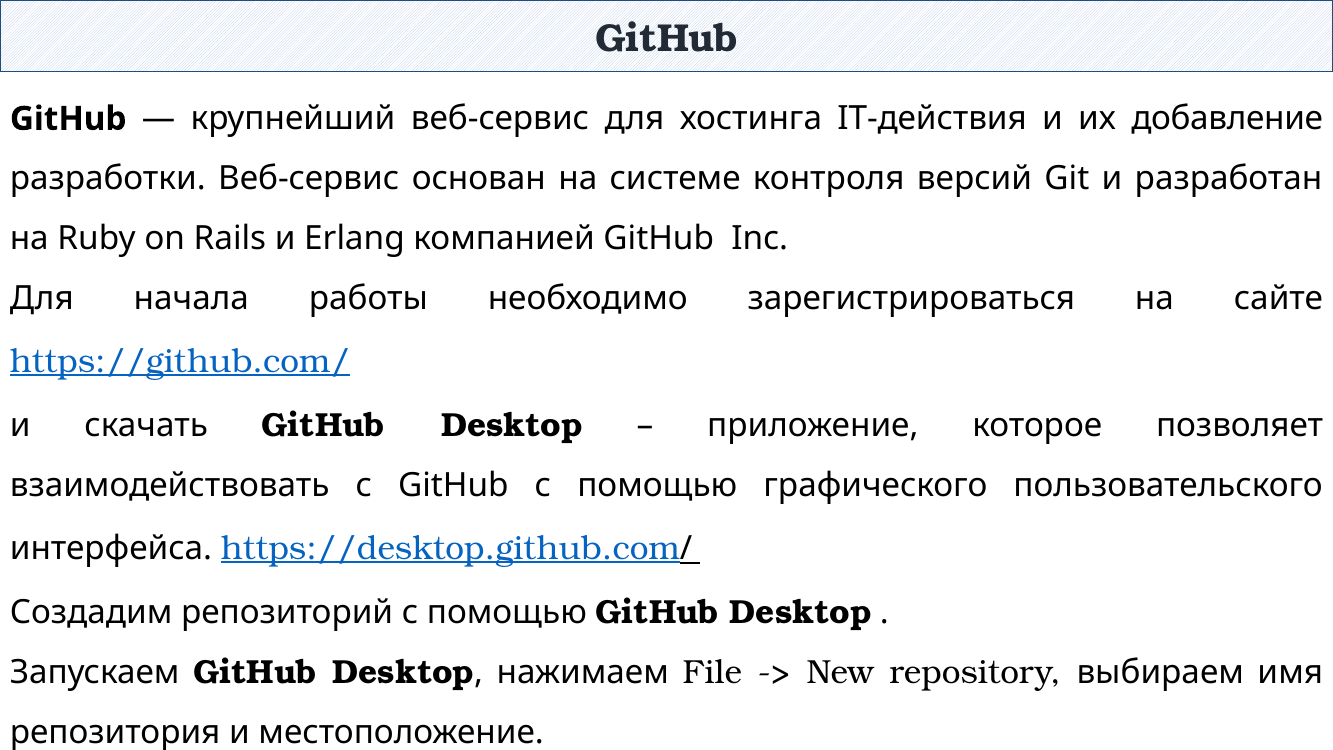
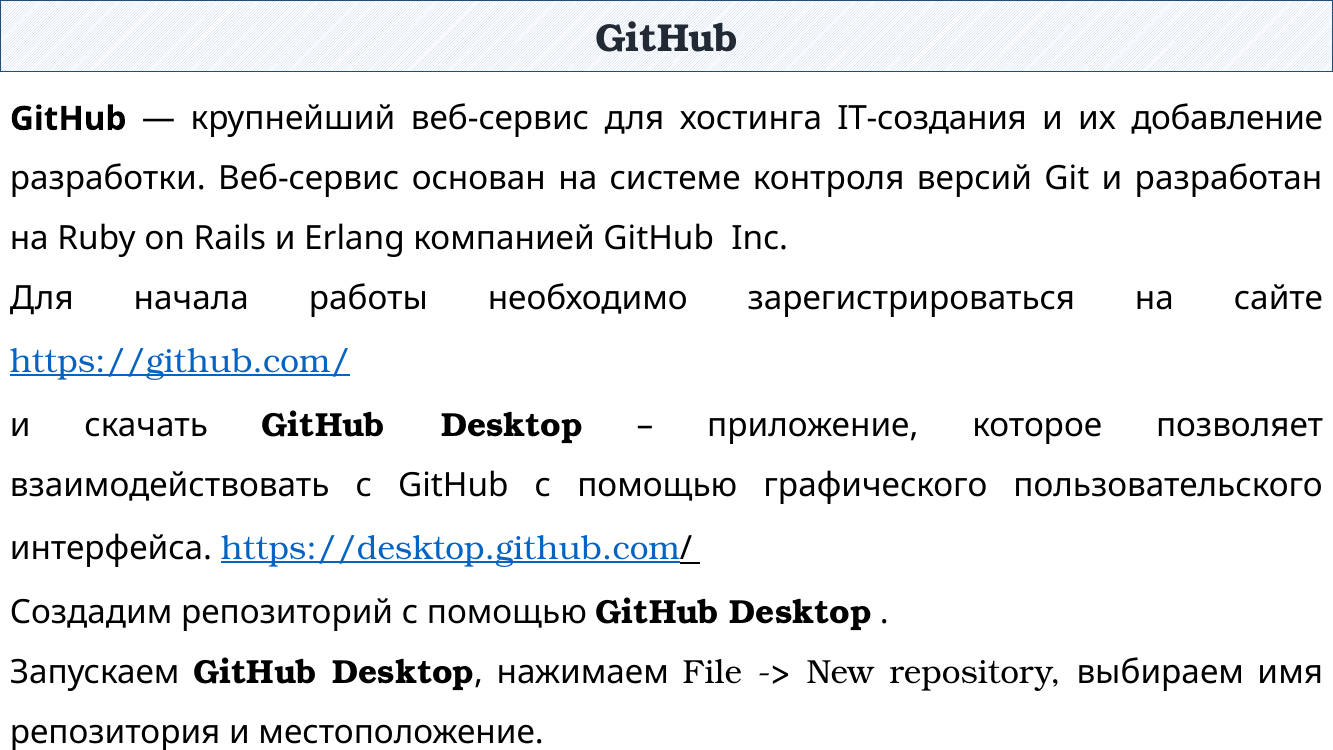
IT-действия: IT-действия -> IT-создания (932, 119)
